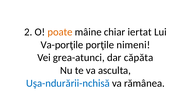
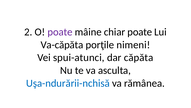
poate colour: orange -> purple (60, 32)
chiar iertat: iertat -> poate (140, 32)
Va-porţile: Va-porţile -> Va-căpăta (62, 45)
grea-atunci: grea-atunci -> spui-atunci (79, 57)
